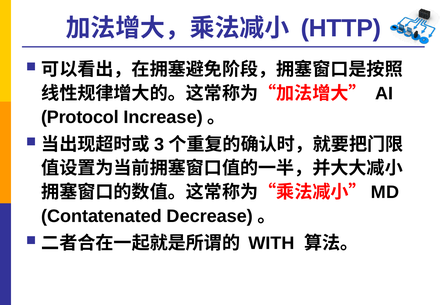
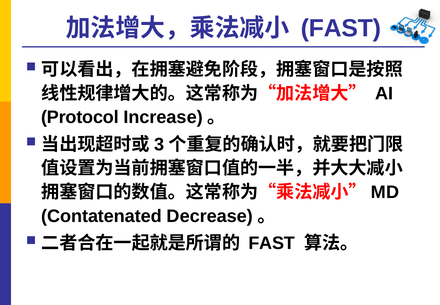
HTTP: HTTP -> FAST (341, 28)
WITH: WITH -> FAST (272, 243)
